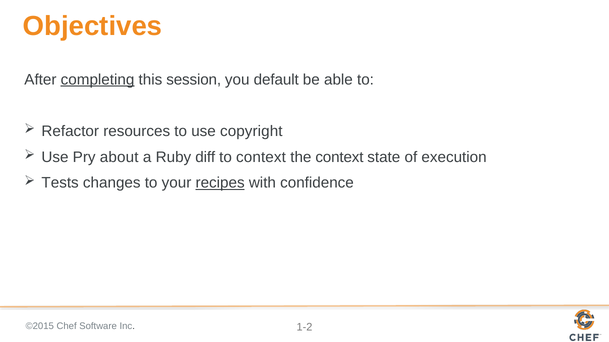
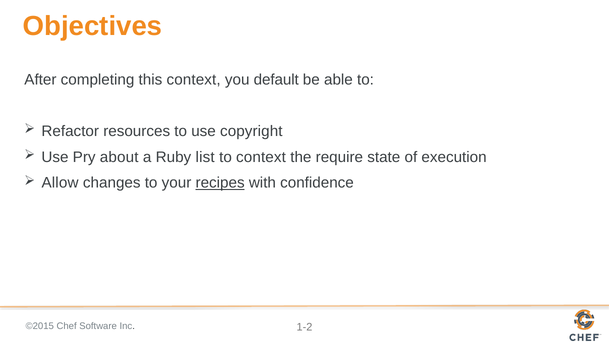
completing underline: present -> none (98, 80)
this session: session -> context (194, 80)
diff: diff -> list (205, 157)
the context: context -> require (339, 157)
Tests: Tests -> Allow (60, 183)
